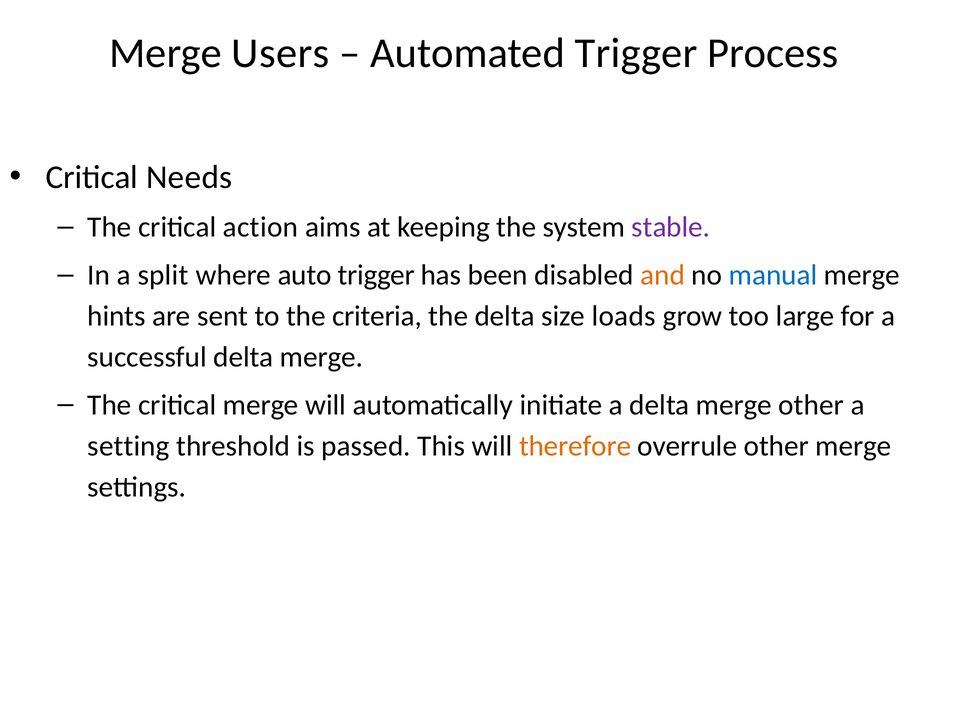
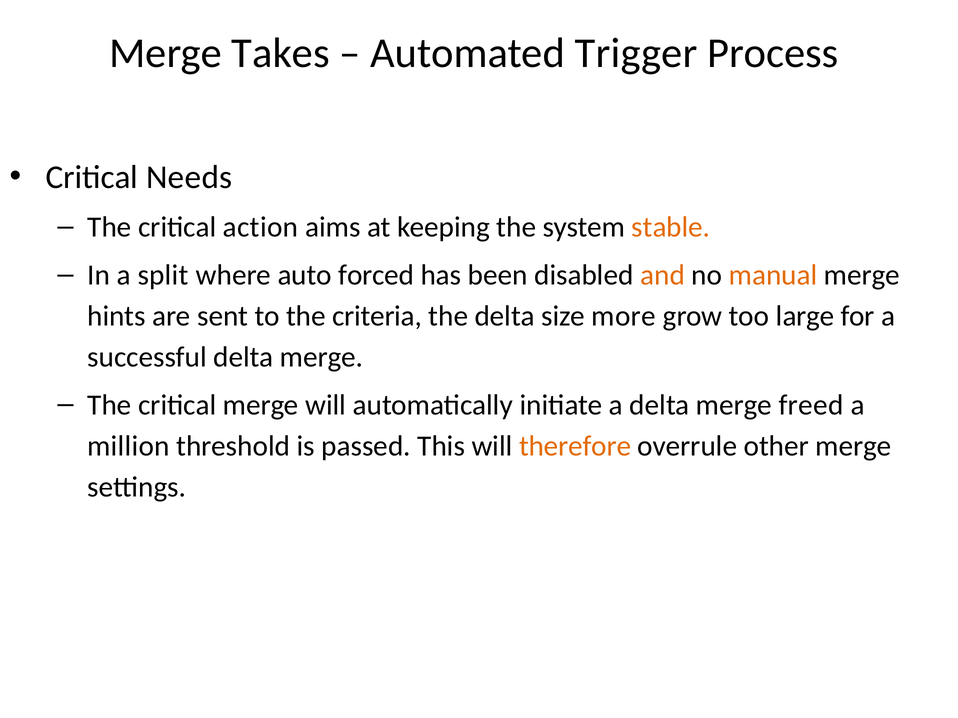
Users: Users -> Takes (281, 53)
stable colour: purple -> orange (671, 227)
auto trigger: trigger -> forced (376, 275)
manual colour: blue -> orange (773, 275)
loads: loads -> more (624, 316)
merge other: other -> freed (811, 405)
setting: setting -> million (129, 446)
